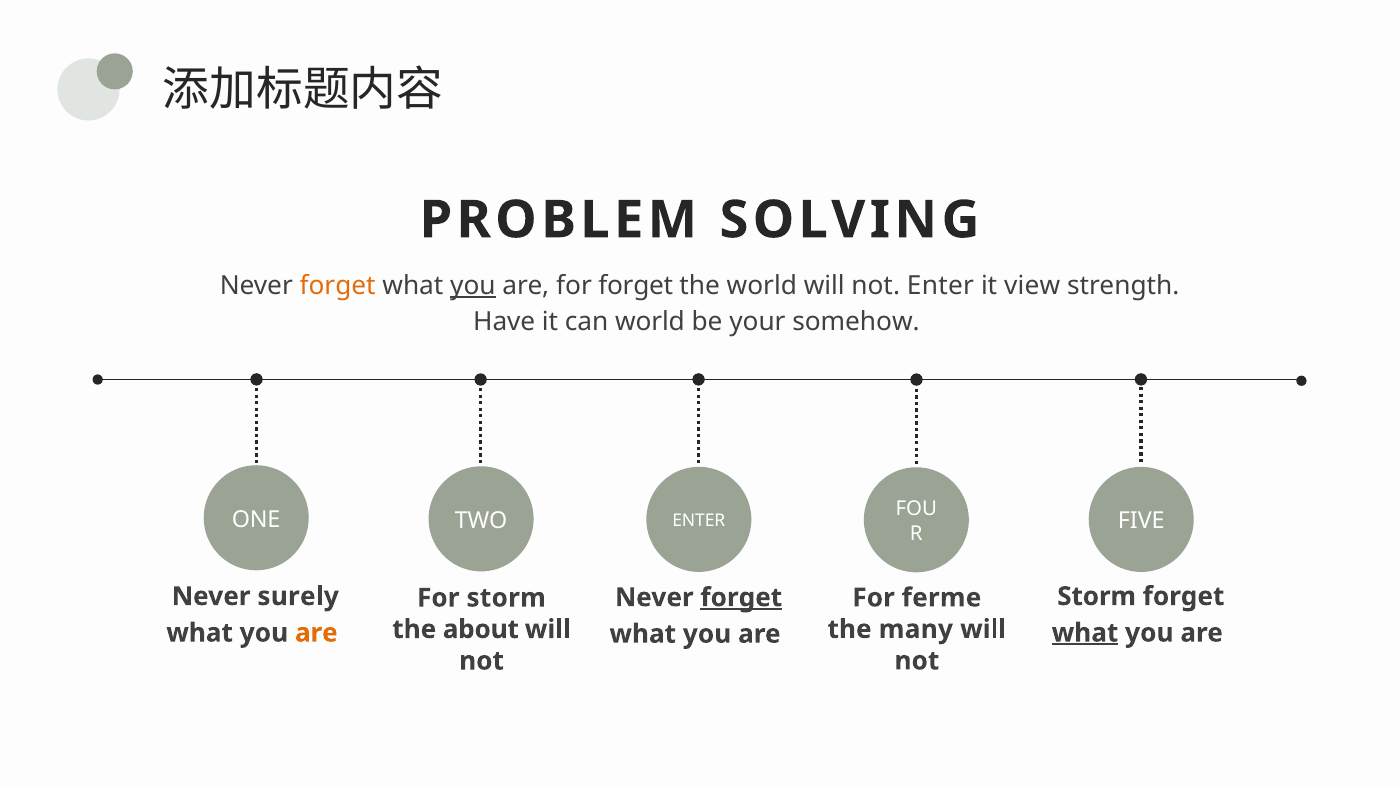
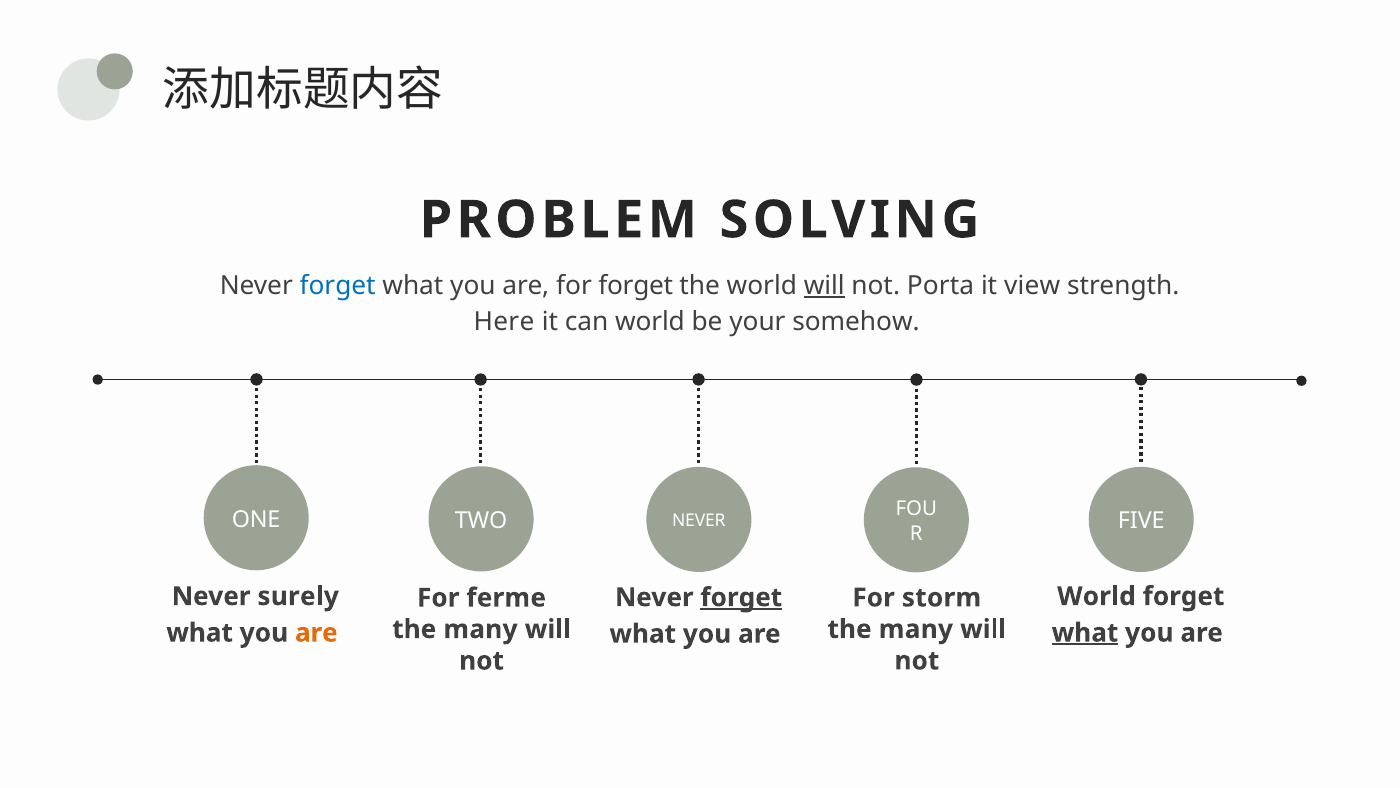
forget colour: orange -> blue (338, 286)
you underline: present -> none (473, 286)
will underline: none -> present (824, 286)
not Enter: Enter -> Porta (940, 286)
Have: Have -> Here (504, 322)
TWO ENTER: ENTER -> NEVER (699, 520)
Storm: Storm -> World (1096, 596)
ferme: ferme -> storm (941, 597)
For storm: storm -> ferme (506, 597)
about: about -> many (480, 629)
